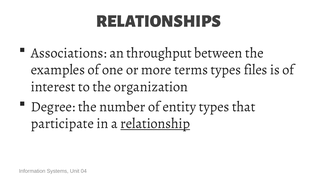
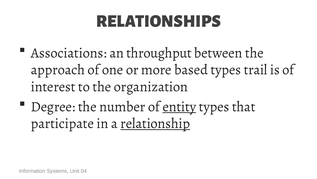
examples: examples -> approach (58, 70)
terms: terms -> based (191, 70)
files: files -> trail (256, 70)
entity underline: none -> present (179, 106)
